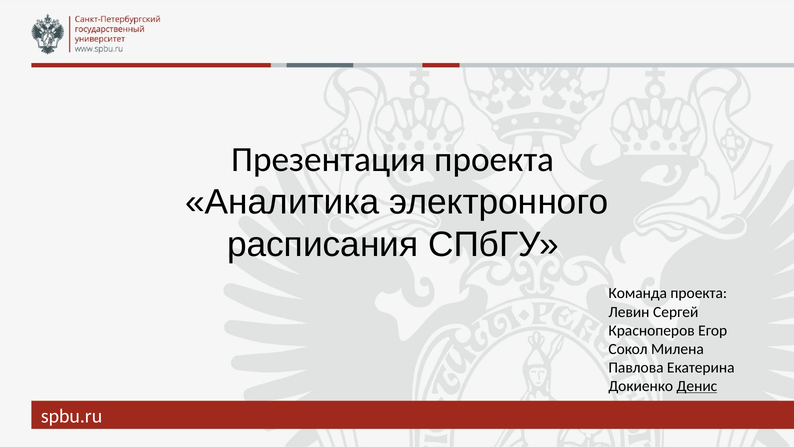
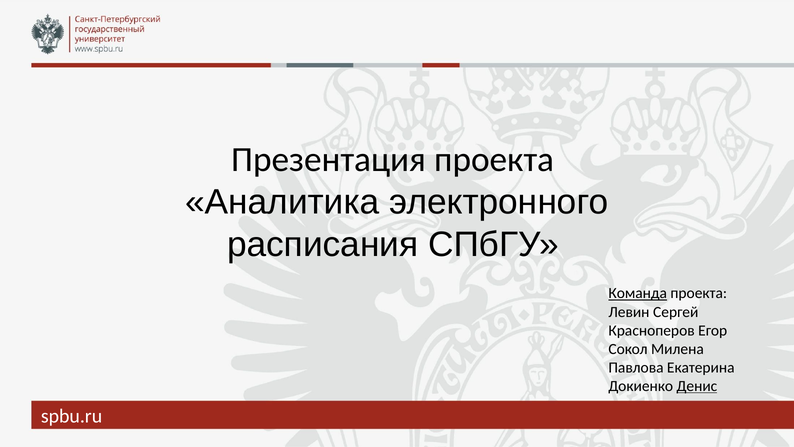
Команда underline: none -> present (638, 293)
